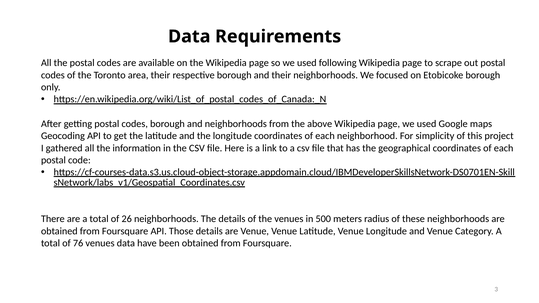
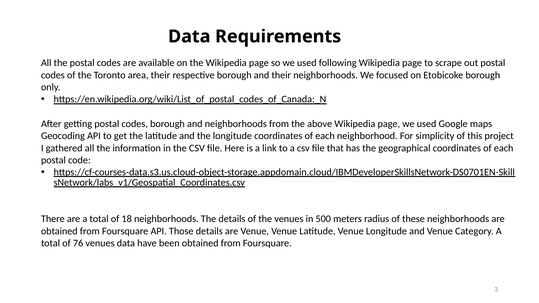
26: 26 -> 18 (127, 219)
